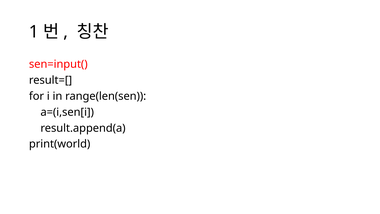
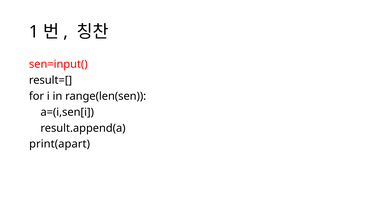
print(world: print(world -> print(apart (60, 144)
